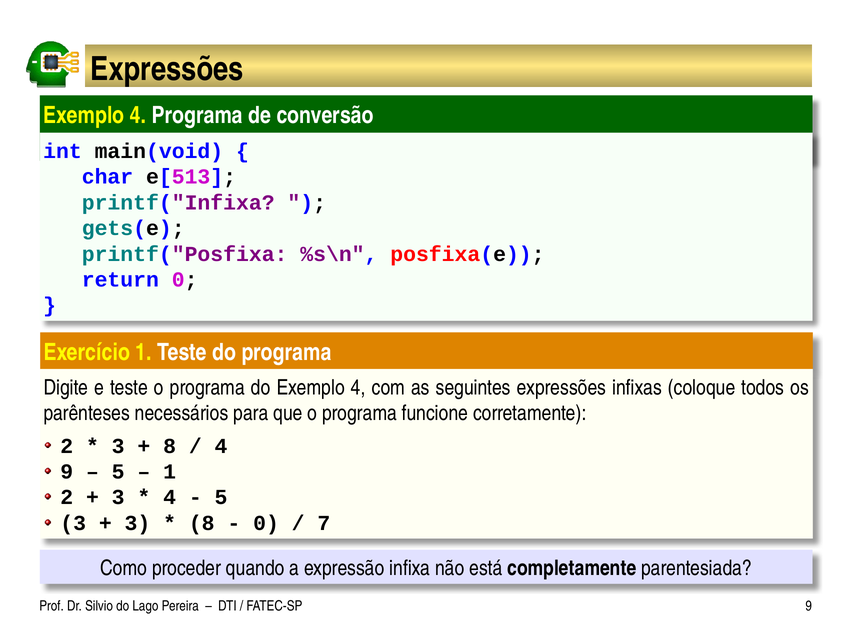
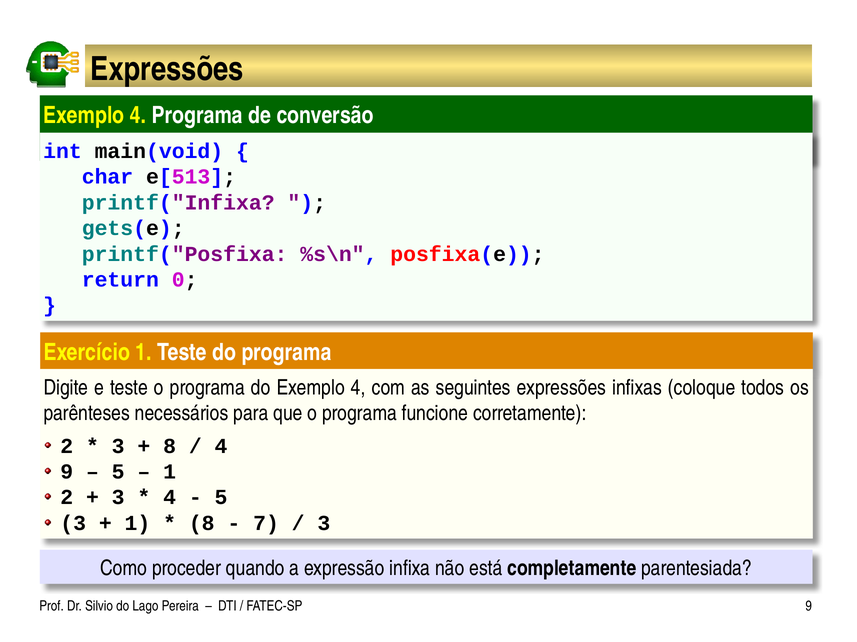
3: 3 -> 1 (137, 524)
0: 0 -> 7 (266, 524)
7: 7 -> 3 (324, 524)
